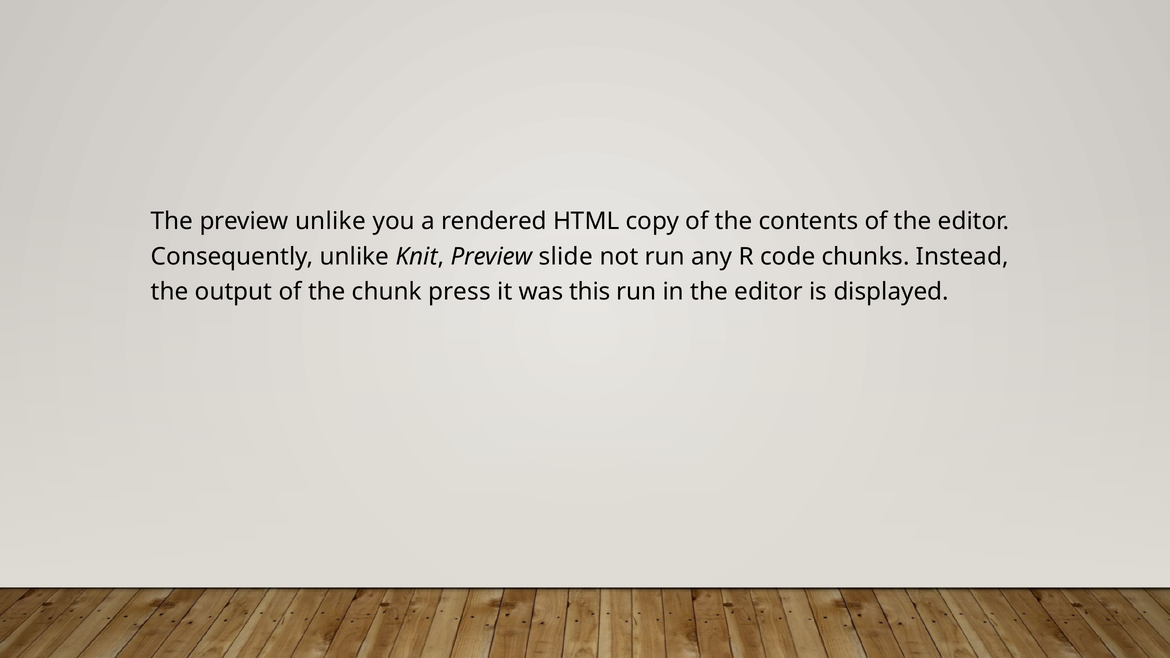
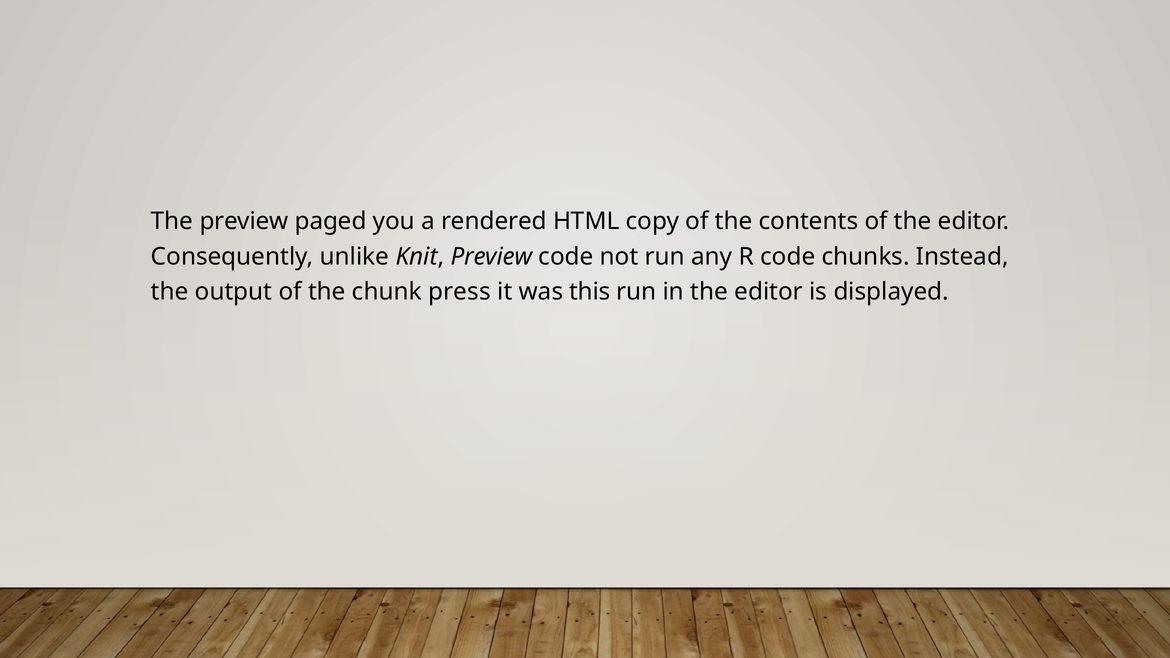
preview unlike: unlike -> paged (331, 221)
Preview slide: slide -> code (566, 257)
